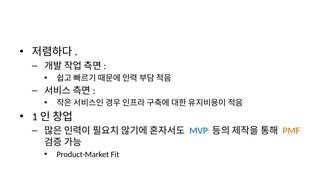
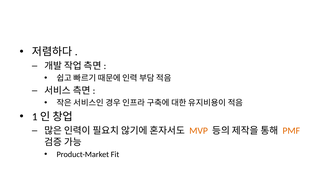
MVP colour: blue -> orange (199, 131)
